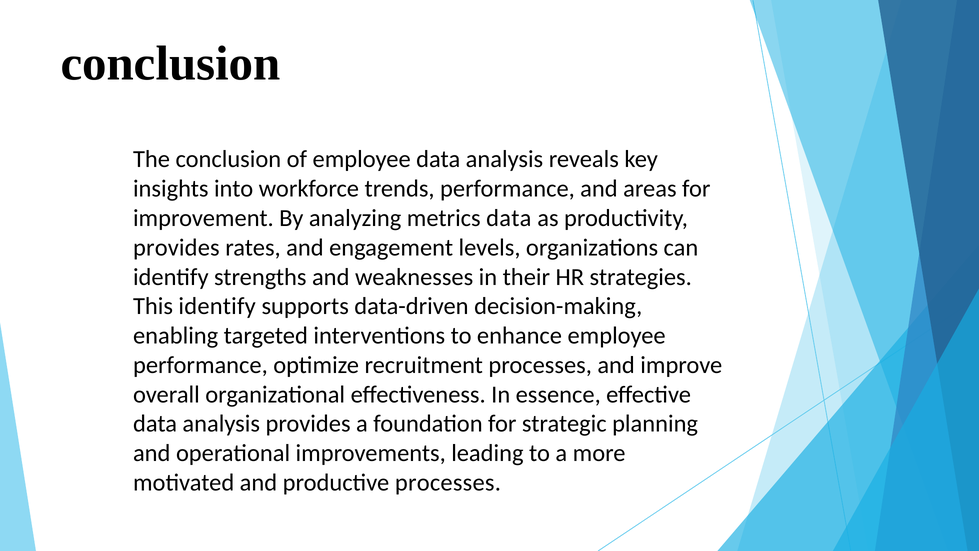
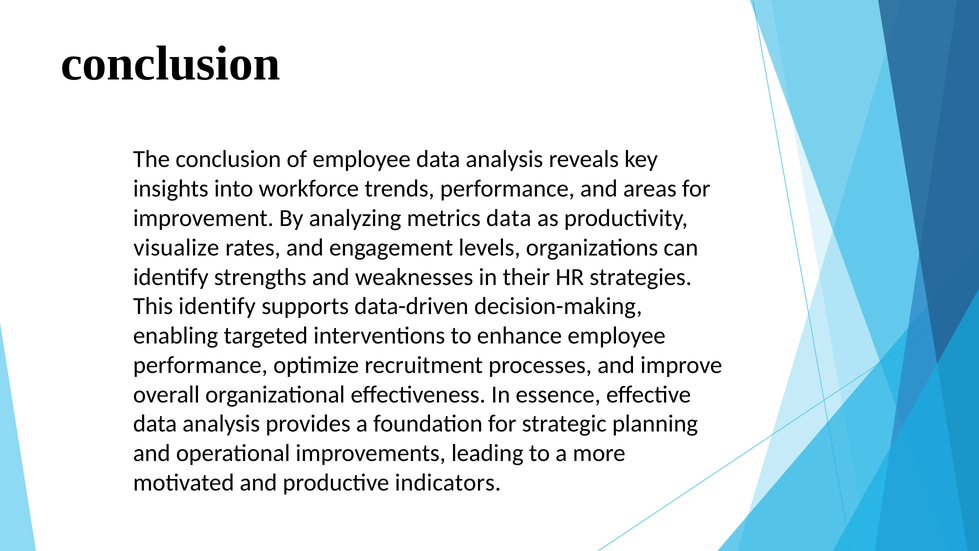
provides: provides -> visualize (176, 247)
productive processes: processes -> indicators (448, 482)
